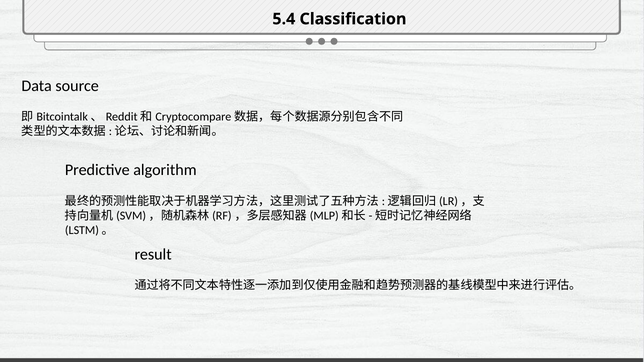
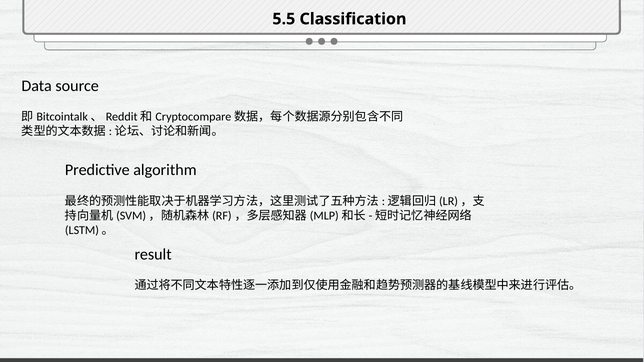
5.4: 5.4 -> 5.5 (284, 19)
